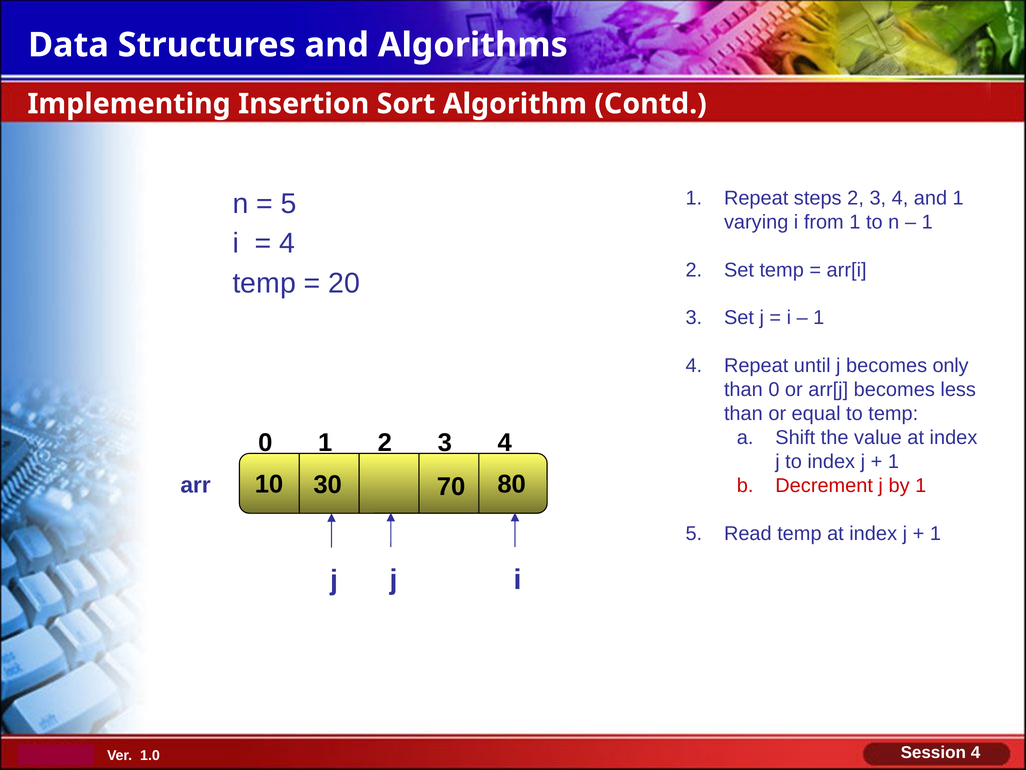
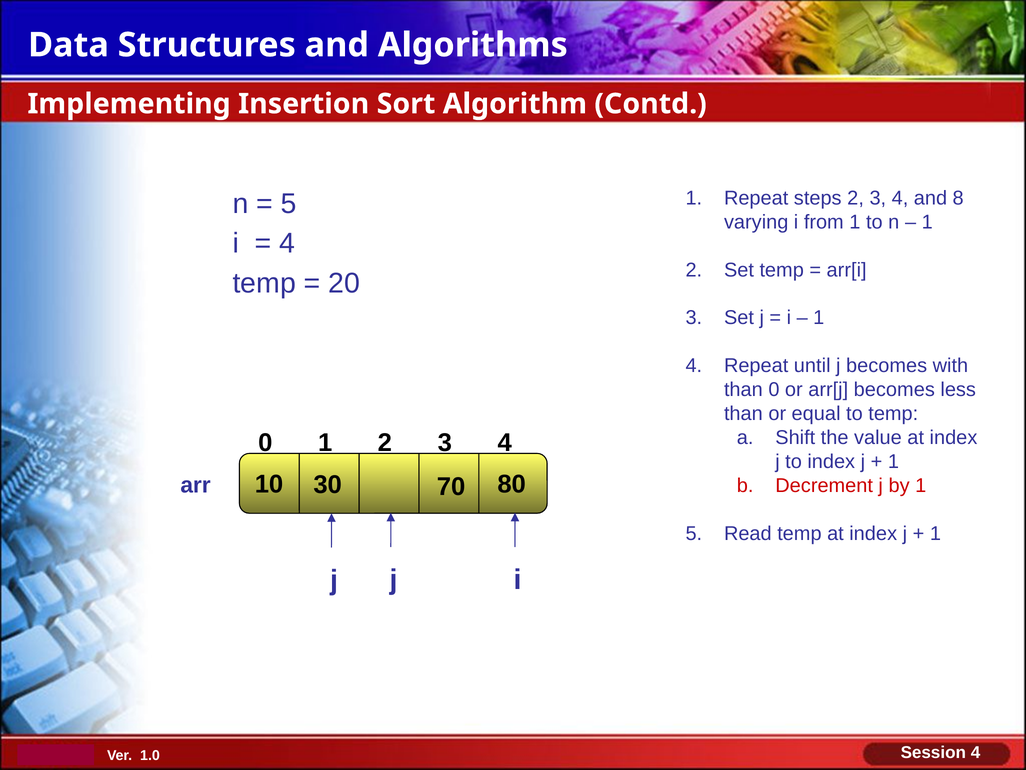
and 1: 1 -> 8 (958, 198)
only: only -> with (950, 366)
